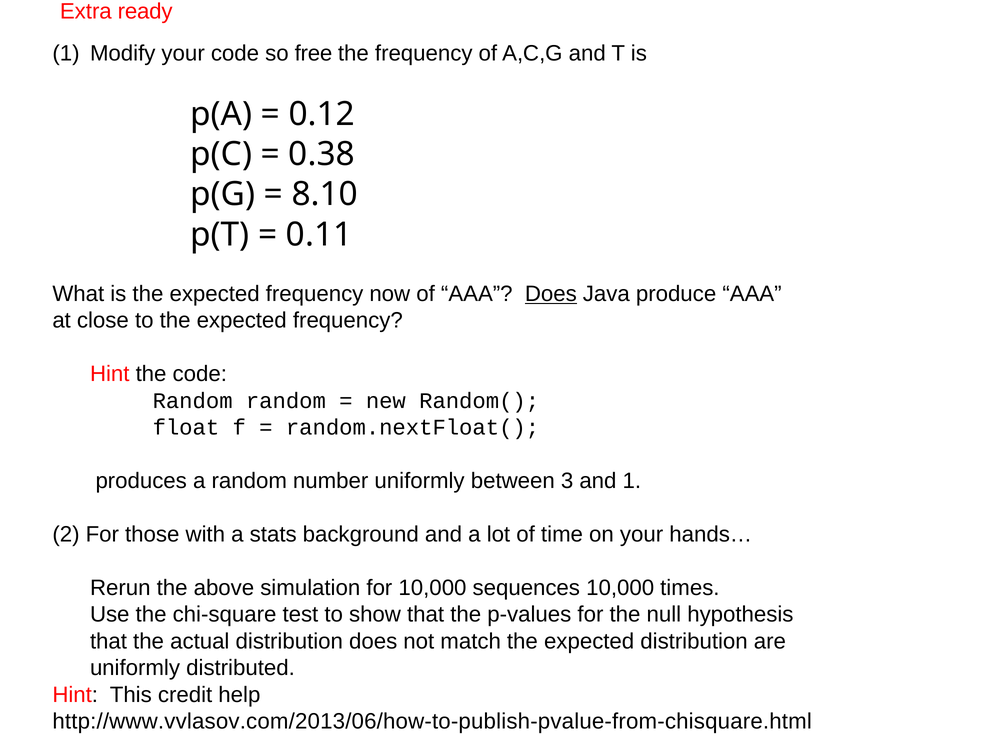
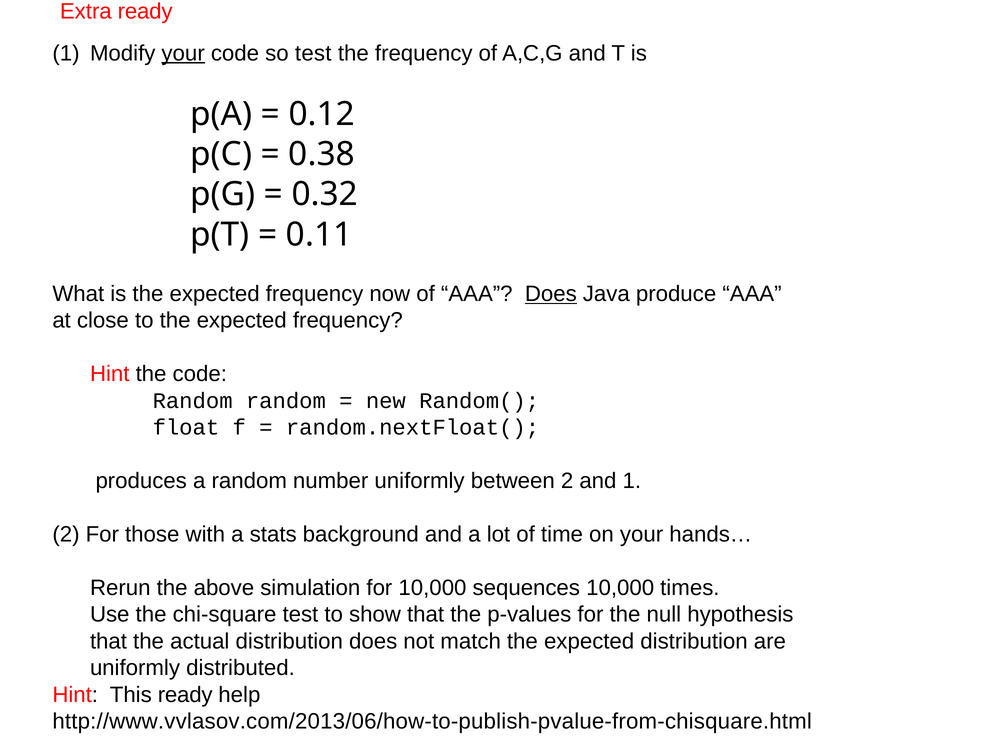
your underline: none -> present (183, 53)
so free: free -> test (313, 53)
8.10: 8.10 -> 0.32 (325, 194)
between 3: 3 -> 2 (567, 481)
This credit: credit -> ready (185, 695)
